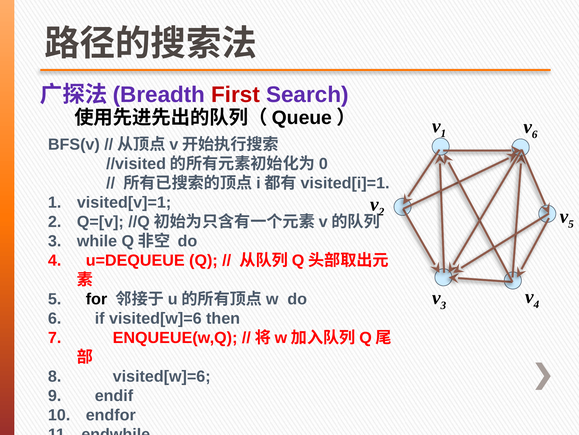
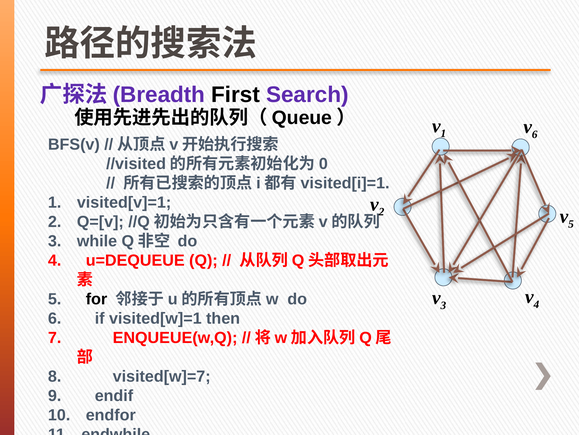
First colour: red -> black (236, 95)
if visited[w]=6: visited[w]=6 -> visited[w]=1 (155, 318)
visited[w]=6: visited[w]=6 -> visited[w]=7 (162, 376)
